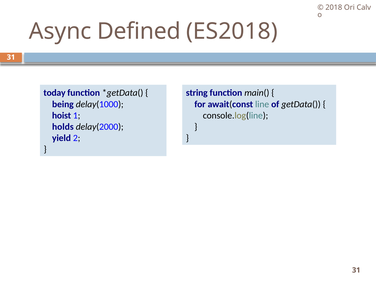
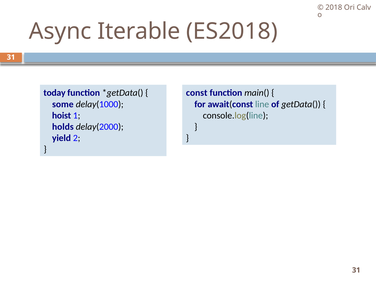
Defined: Defined -> Iterable (139, 31)
string: string -> const (197, 93)
being: being -> some (63, 104)
